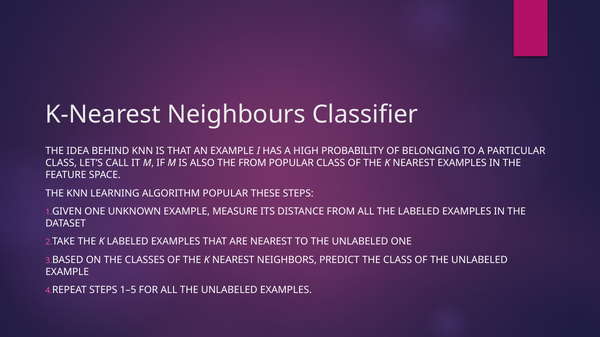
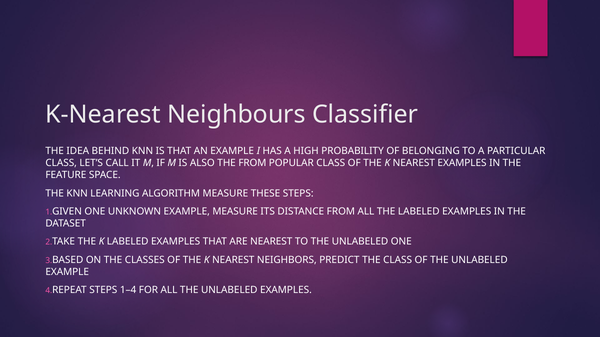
ALGORITHM POPULAR: POPULAR -> MEASURE (225, 194)
1–5: 1–5 -> 1–4 (128, 291)
